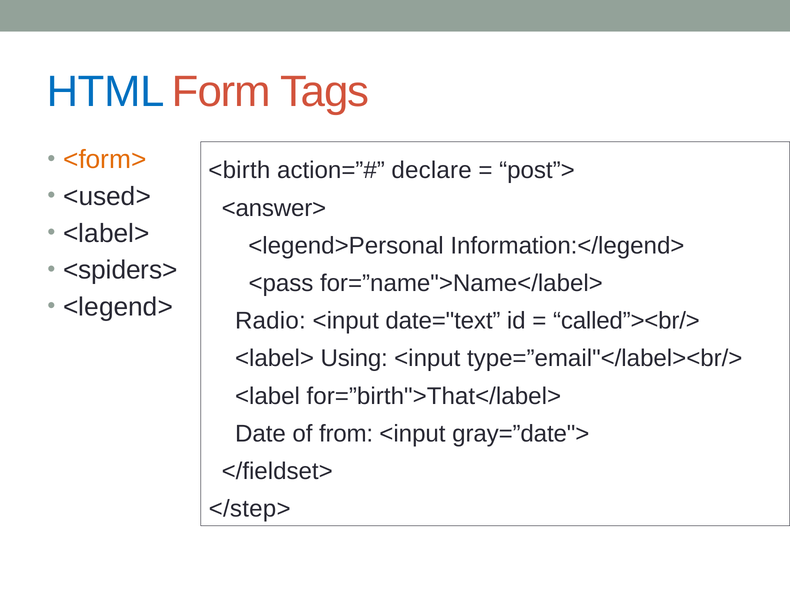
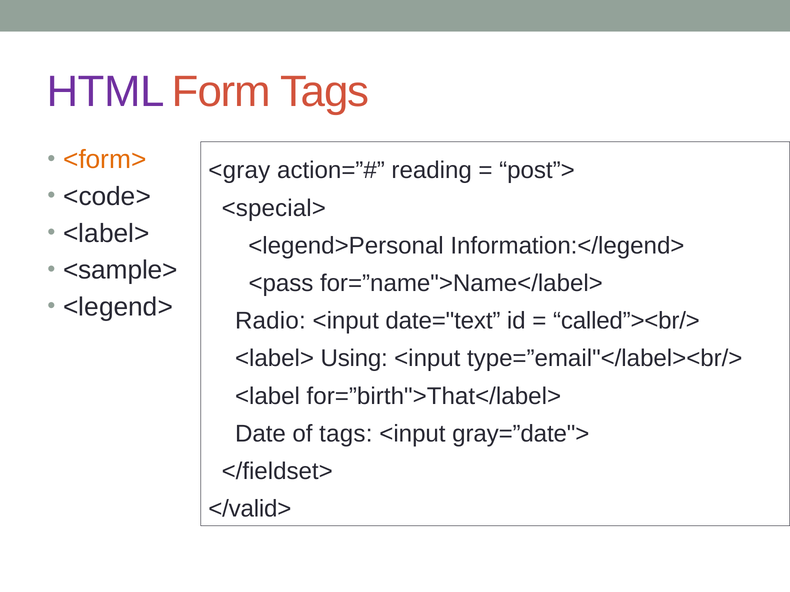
HTML colour: blue -> purple (106, 92)
<birth: <birth -> <gray (239, 171)
declare: declare -> reading (432, 171)
<used>: <used> -> <code> (107, 197)
<answer>: <answer> -> <special> (274, 208)
<spiders>: <spiders> -> <sample> (120, 270)
of from: from -> tags (346, 434)
</step>: </step> -> </valid> (250, 509)
